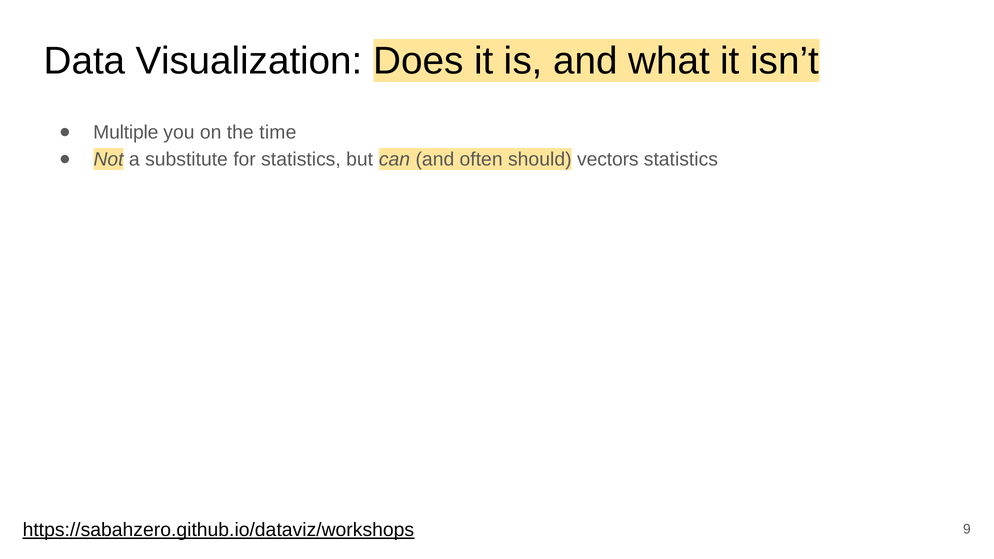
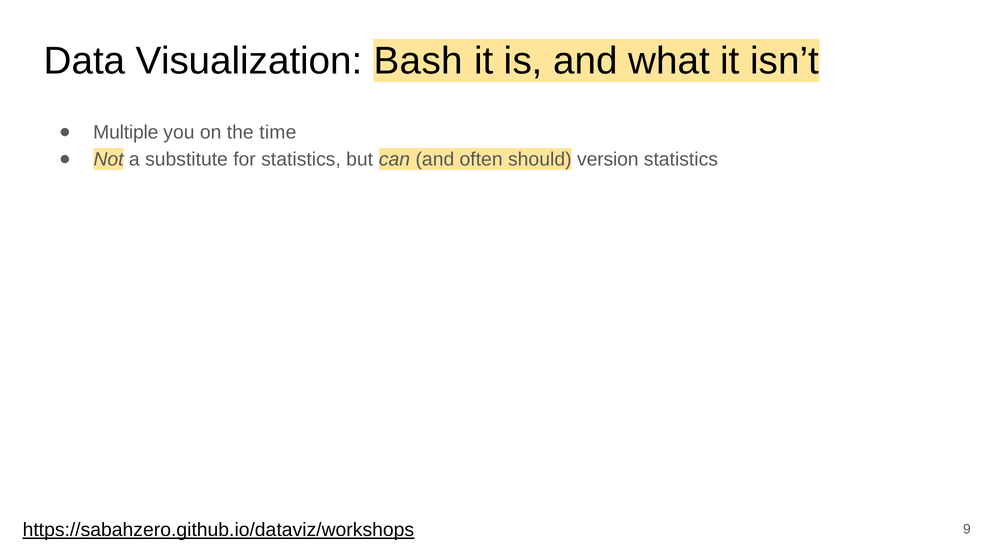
Does: Does -> Bash (418, 61)
vectors: vectors -> version (608, 159)
